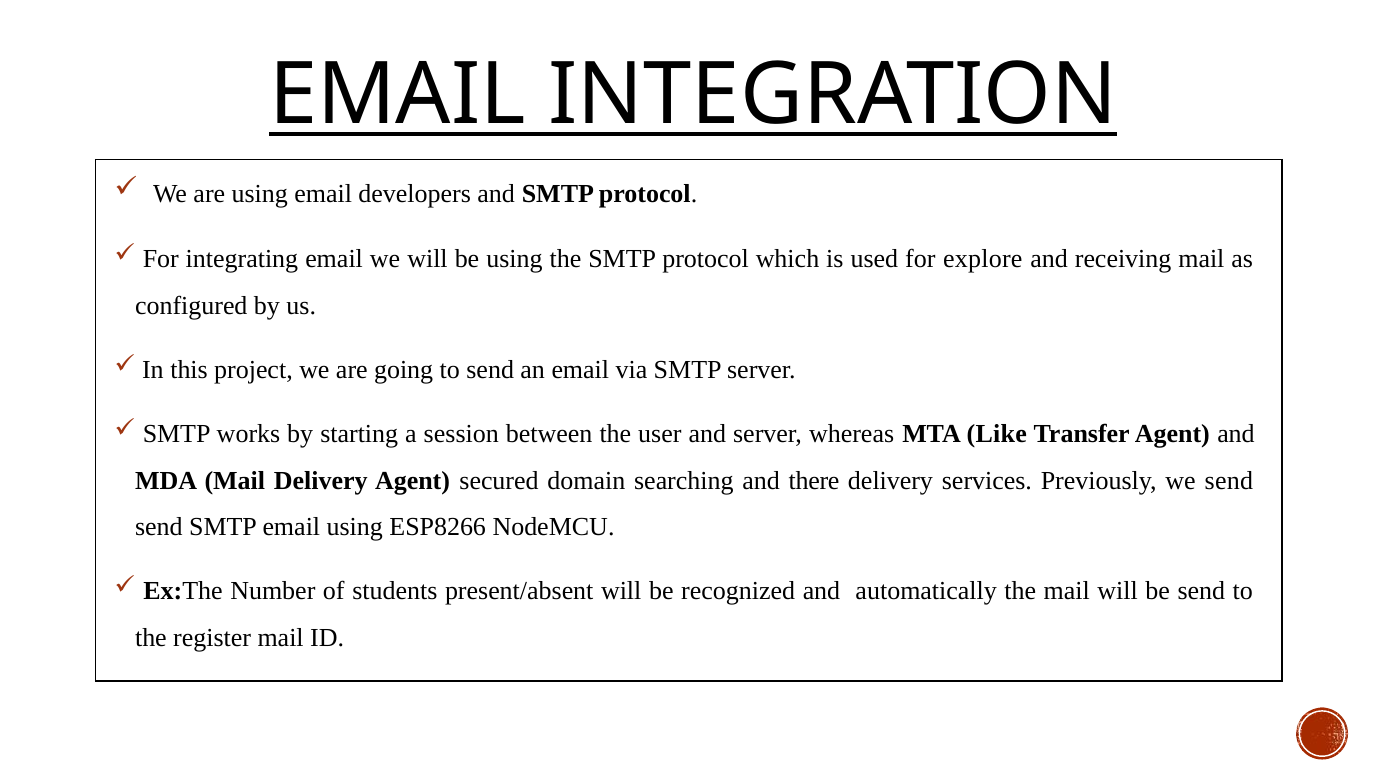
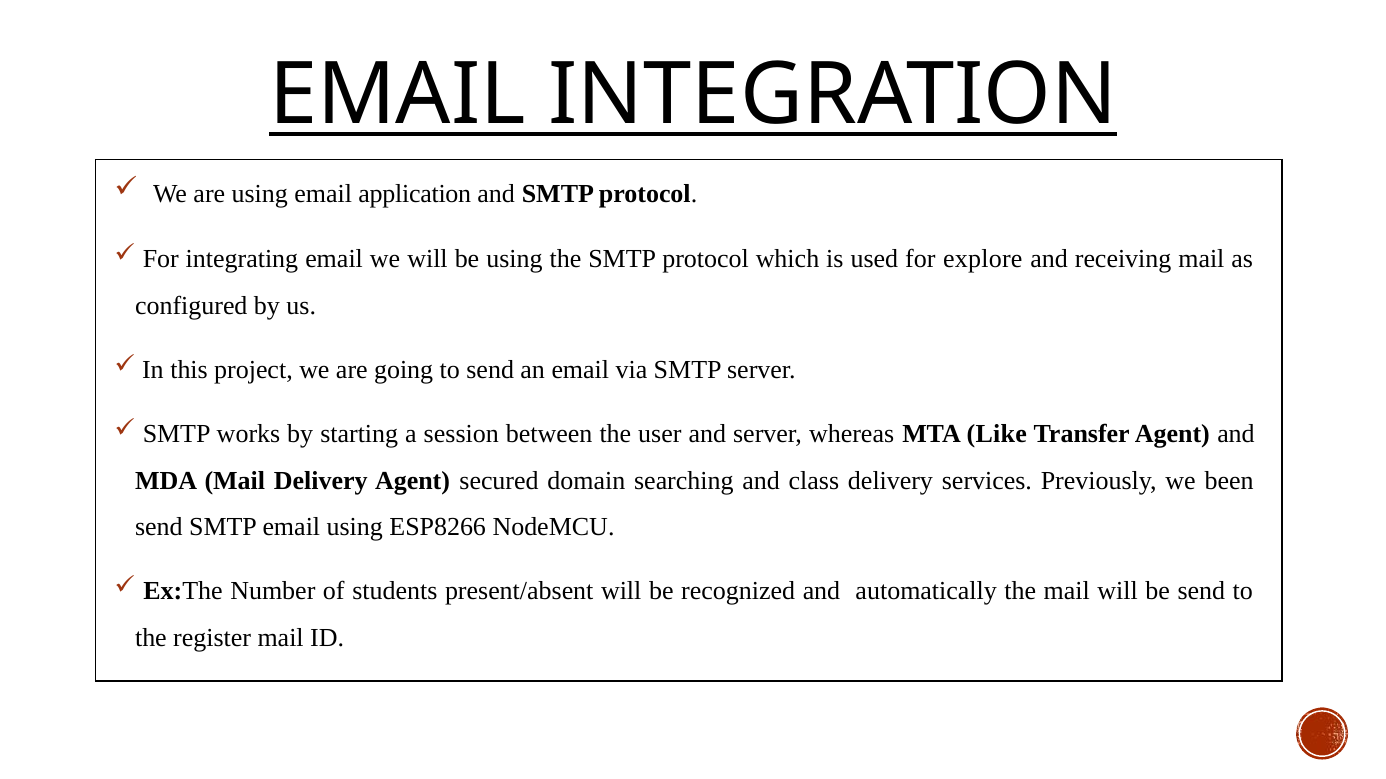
developers: developers -> application (415, 195)
there: there -> class (814, 481)
we send: send -> been (1229, 481)
